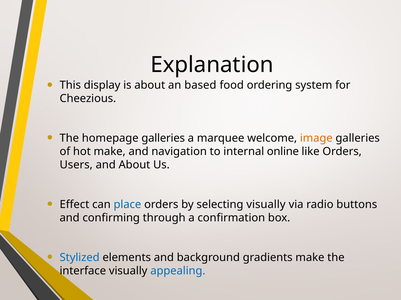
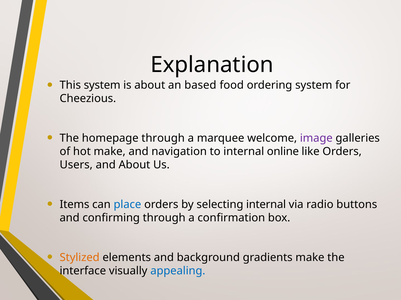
This display: display -> system (102, 85)
homepage galleries: galleries -> through (163, 139)
image colour: orange -> purple (316, 139)
Effect: Effect -> Items (74, 205)
selecting visually: visually -> internal (266, 205)
Stylized colour: blue -> orange (80, 258)
